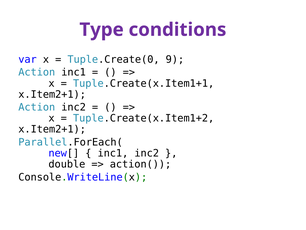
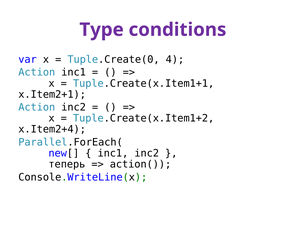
9: 9 -> 4 (175, 59)
x.Item2+1: x.Item2+1 -> x.Item2+4 (52, 129)
double: double -> теперь (67, 164)
